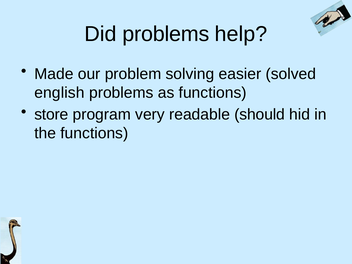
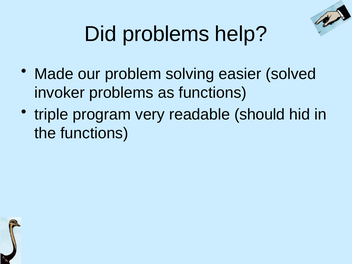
english: english -> invoker (60, 93)
store: store -> triple (51, 115)
